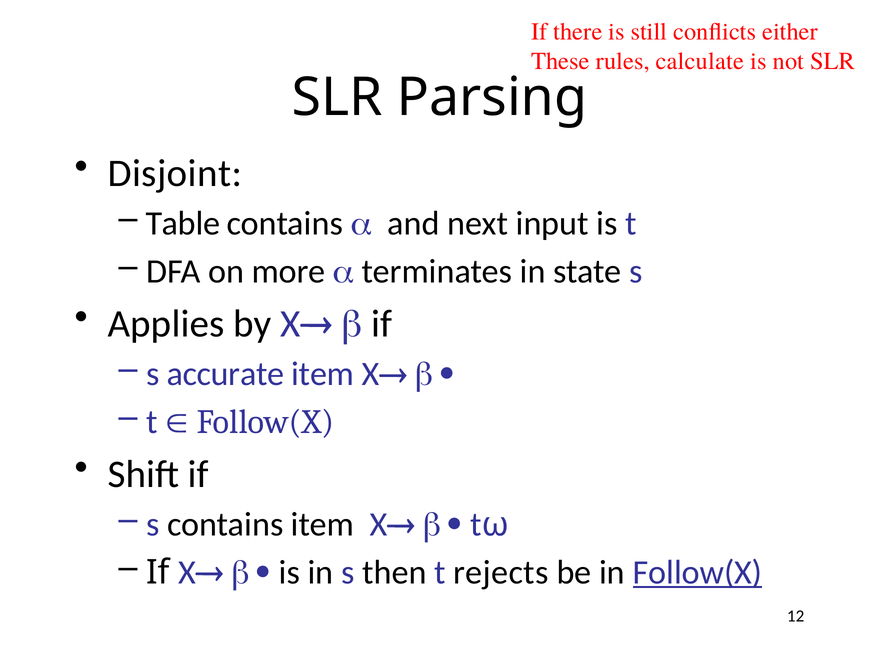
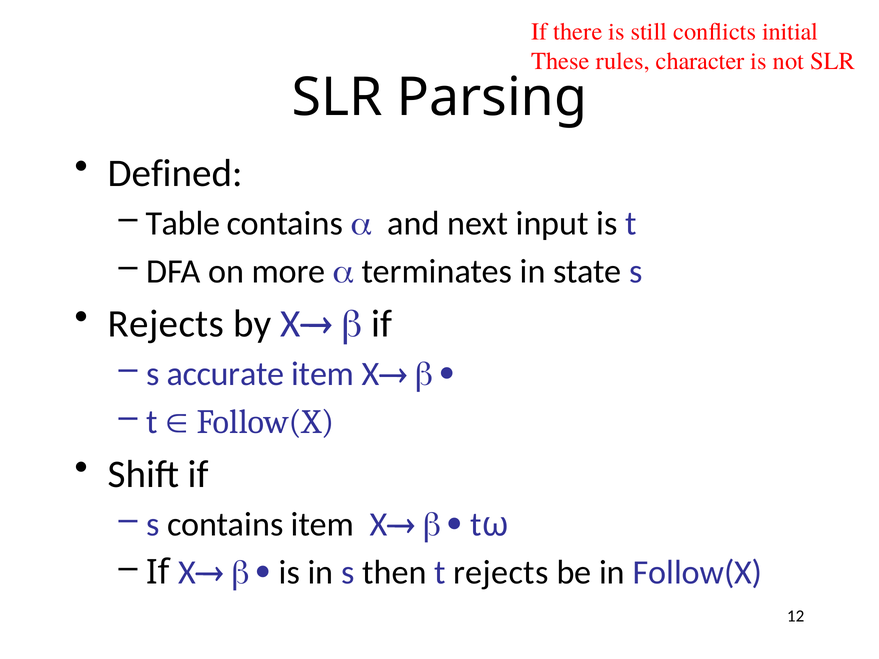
either: either -> initial (790, 32)
calculate: calculate -> character (700, 61)
Disjoint: Disjoint -> Defined (175, 173)
Applies: Applies -> Rejects (166, 324)
Follow(X underline: present -> none (698, 573)
